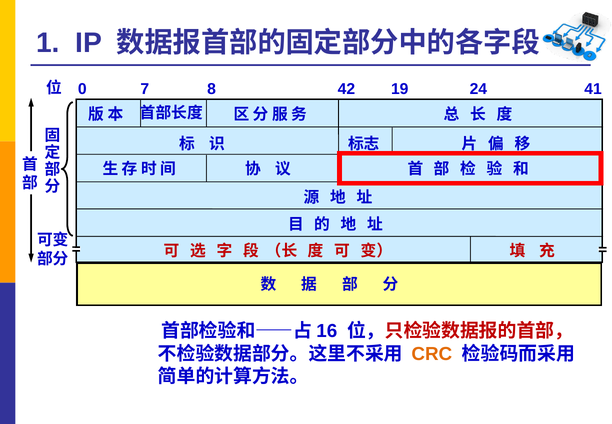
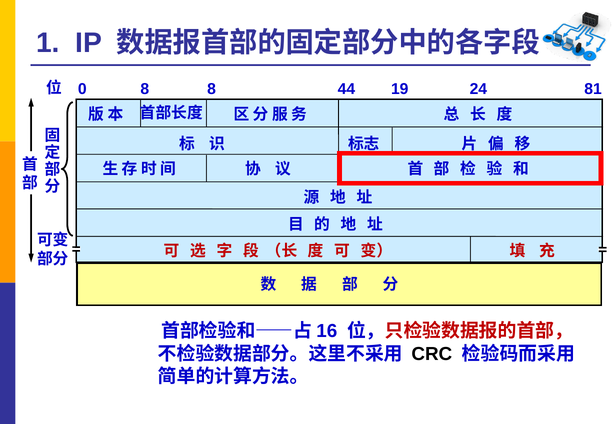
0 7: 7 -> 8 (145, 89)
42: 42 -> 44 (346, 89)
41: 41 -> 81 (593, 89)
CRC colour: orange -> black (432, 354)
